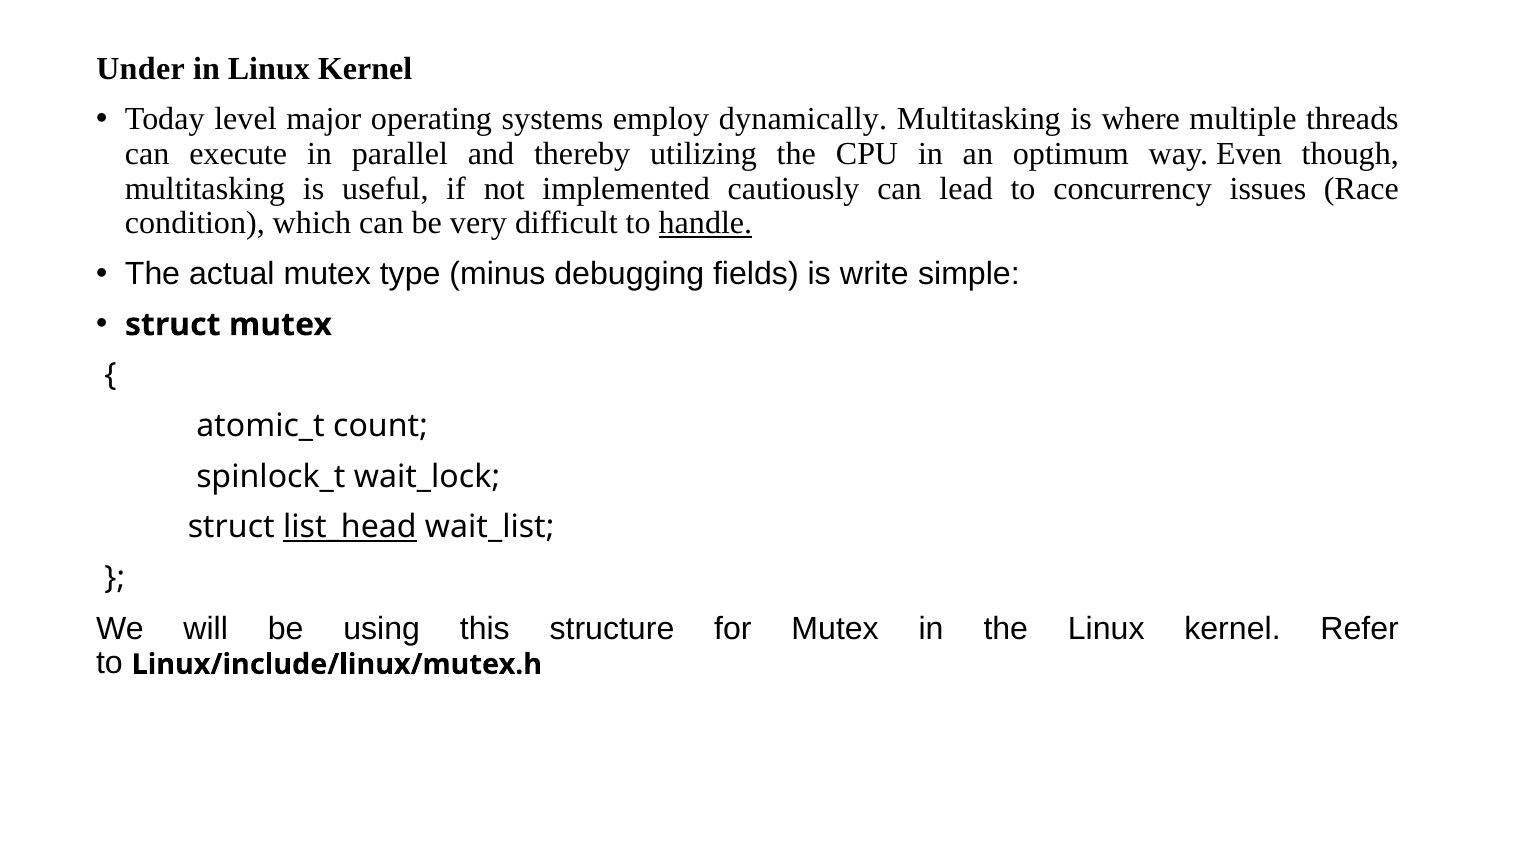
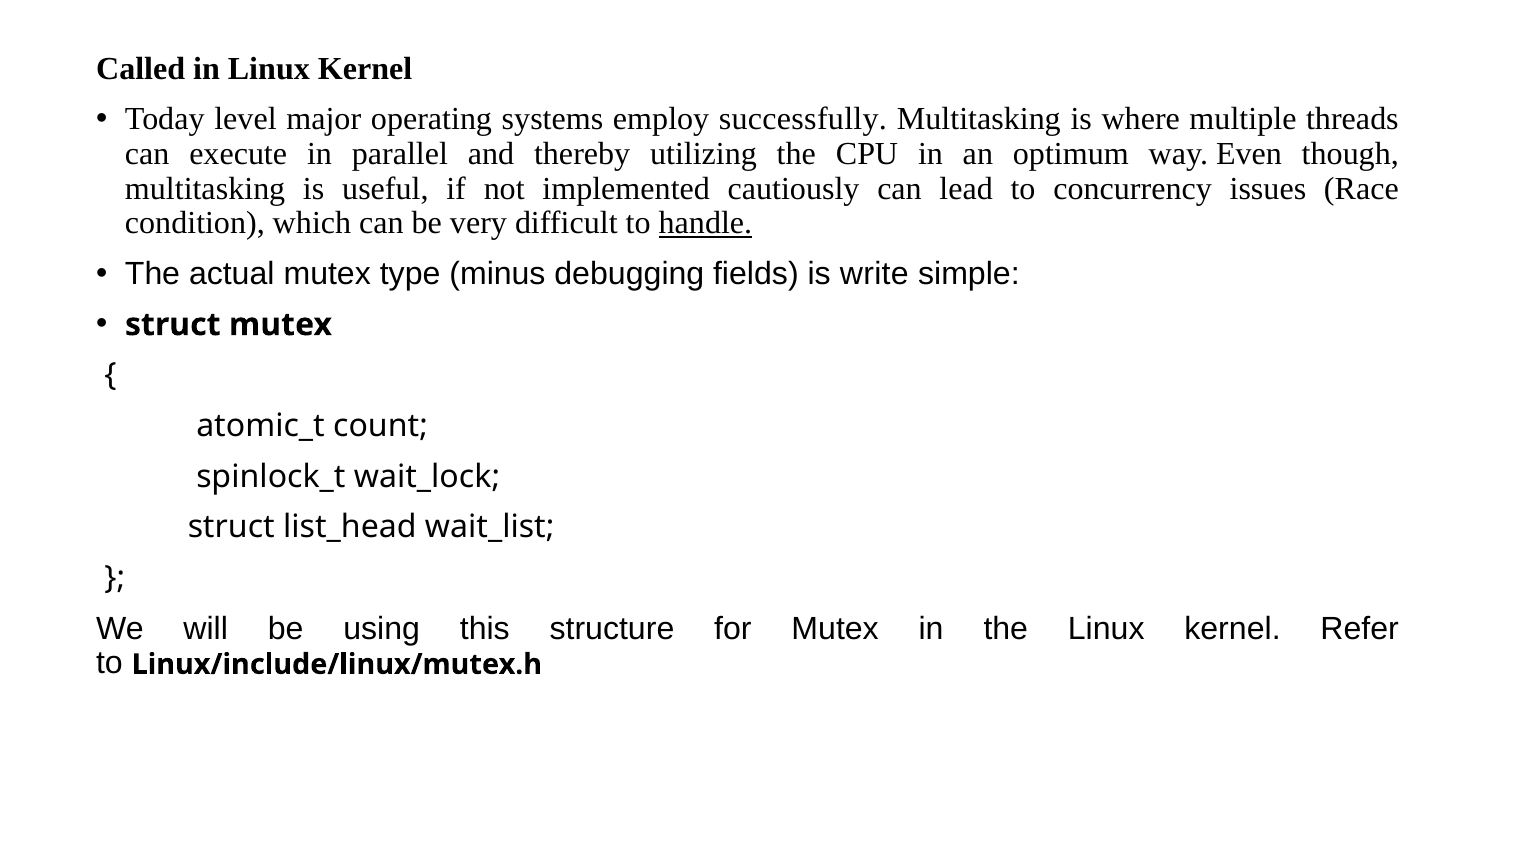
Under: Under -> Called (141, 69)
dynamically: dynamically -> successfully (803, 119)
list_head underline: present -> none (350, 527)
